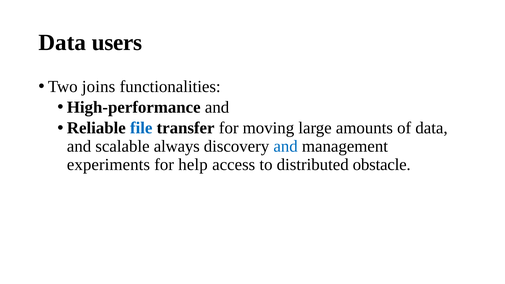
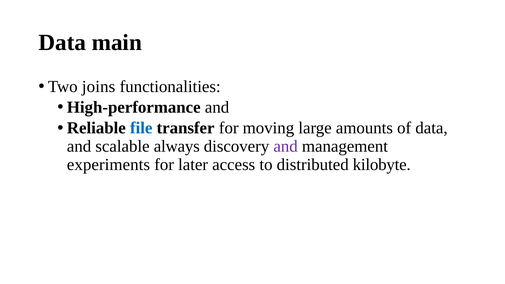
users: users -> main (117, 42)
and colour: blue -> purple (286, 146)
help: help -> later (193, 165)
obstacle: obstacle -> kilobyte (382, 165)
